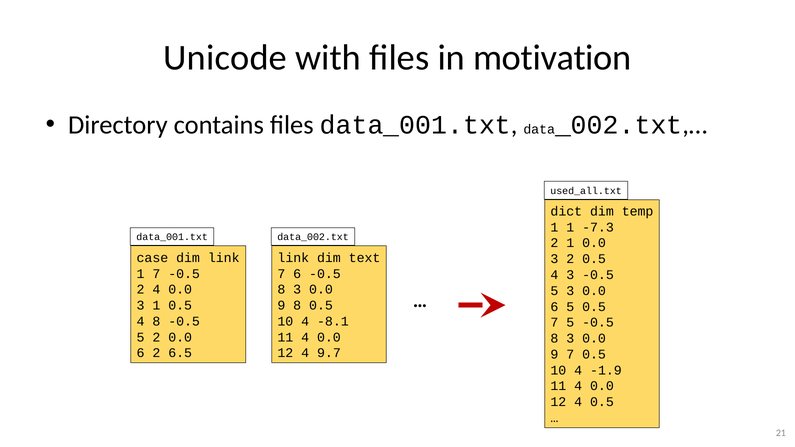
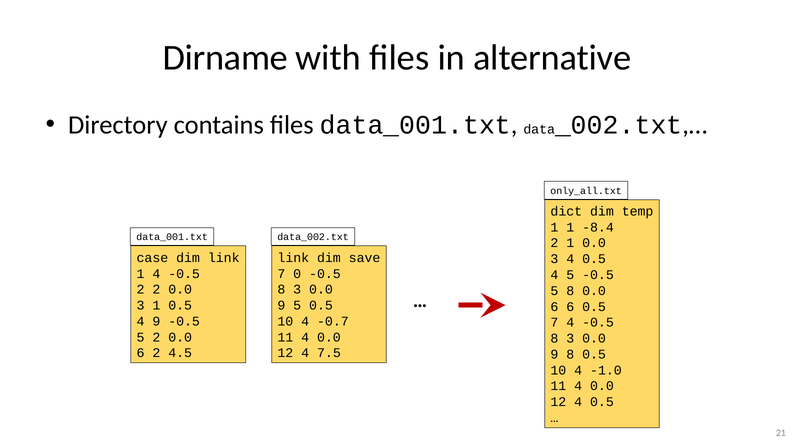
Unicode: Unicode -> Dirname (225, 58)
motivation: motivation -> alternative (552, 58)
used_all.txt: used_all.txt -> only_all.txt (586, 191)
-7.3: -7.3 -> -8.4 (598, 227)
text: text -> save (365, 258)
3 2: 2 -> 4 (570, 259)
1 7: 7 -> 4 (156, 274)
7 6: 6 -> 0 (297, 274)
4 3: 3 -> 5 (570, 275)
2 4: 4 -> 2 (156, 290)
5 3: 3 -> 8 (570, 291)
9 8: 8 -> 5 (297, 306)
6 5: 5 -> 6 (570, 307)
4 8: 8 -> 9 (156, 321)
-8.1: -8.1 -> -0.7 (333, 321)
7 5: 5 -> 4 (570, 323)
6.5: 6.5 -> 4.5 (180, 353)
9.7: 9.7 -> 7.5 (329, 353)
9 7: 7 -> 8 (570, 354)
-1.9: -1.9 -> -1.0 (606, 370)
